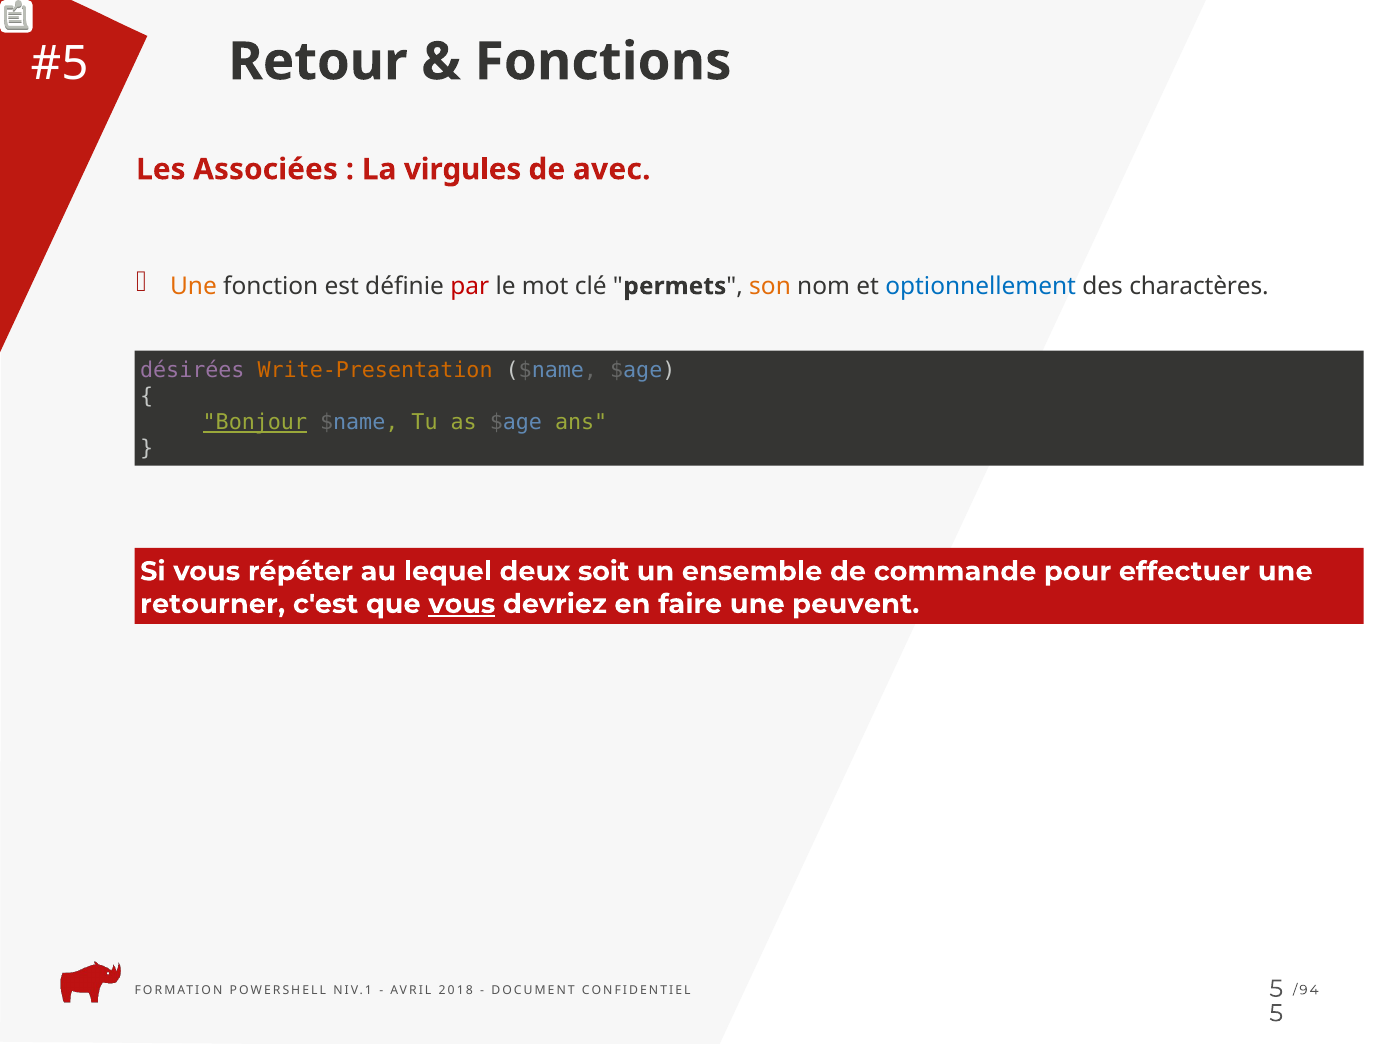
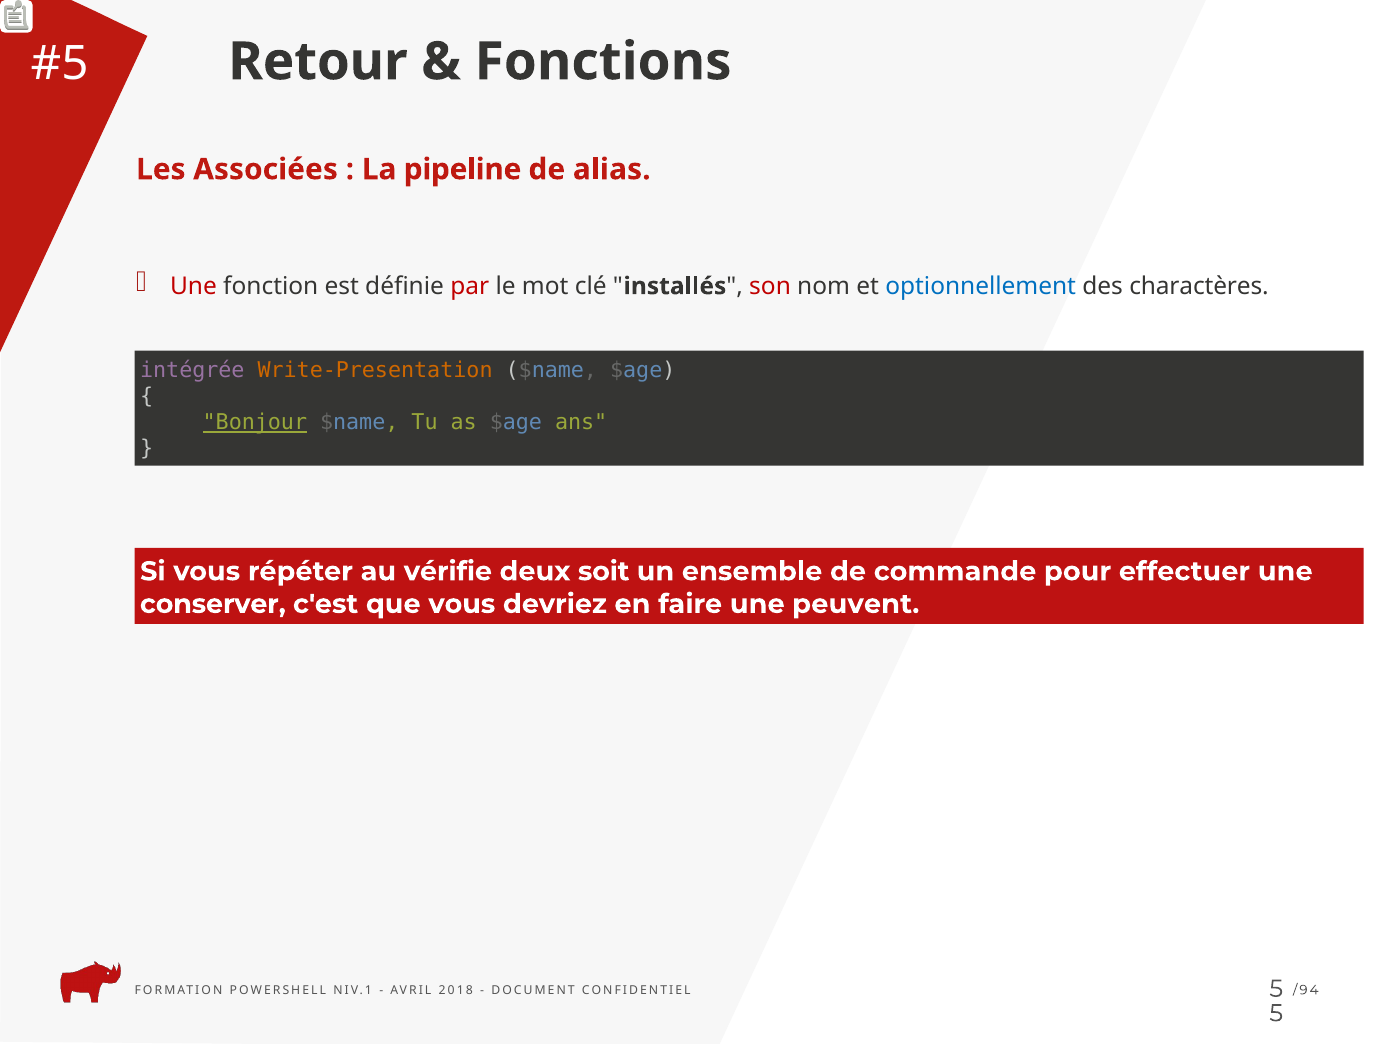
virgules: virgules -> pipeline (463, 169)
avec: avec -> alias (612, 169)
Une colour: orange -> red (193, 286)
permets: permets -> installés (675, 286)
son colour: orange -> red (770, 286)
désirées: désirées -> intégrée (192, 371)
lequel: lequel -> vérifie (448, 571)
retourner: retourner -> conserver (213, 604)
vous underline: present -> none (462, 604)
